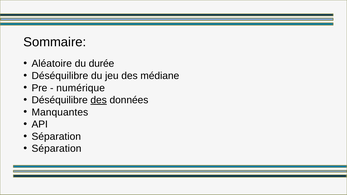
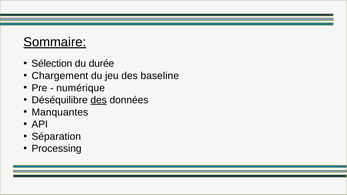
Sommaire underline: none -> present (55, 42)
Aléatoire: Aléatoire -> Sélection (52, 64)
Déséquilibre: Déséquilibre -> Chargement (60, 76)
médiane: médiane -> baseline (160, 76)
Séparation: Séparation -> Processing (57, 149)
